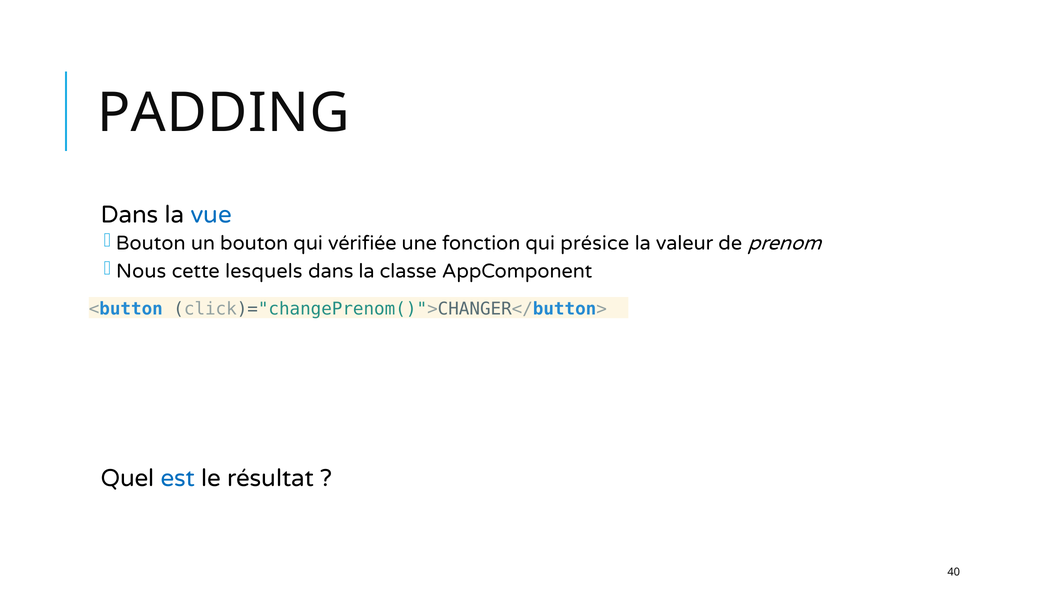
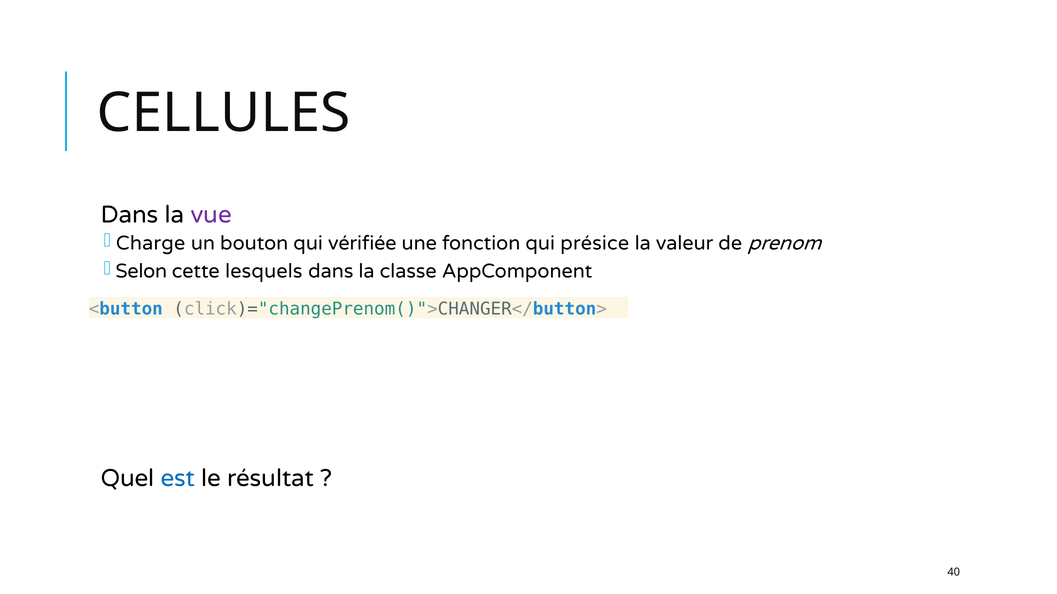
PADDING: PADDING -> CELLULES (224, 113)
vue colour: blue -> purple (211, 215)
Bouton: Bouton -> Charge (151, 243)
Nous: Nous -> Selon (141, 271)
